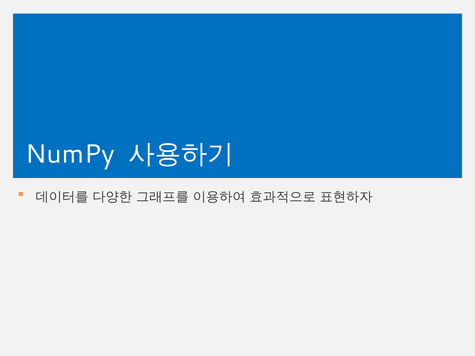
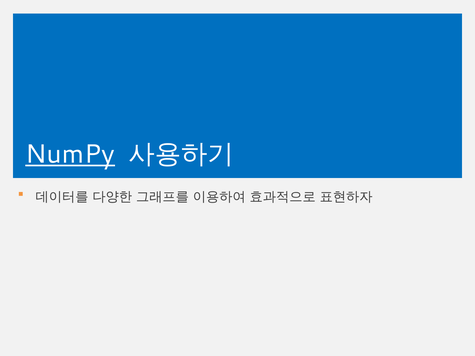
NumPy underline: none -> present (70, 154)
